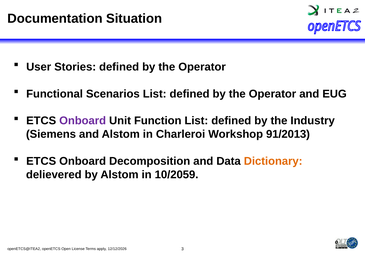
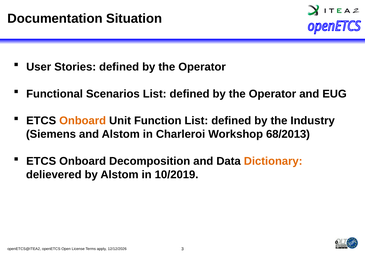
Onboard colour: purple -> orange (83, 121)
91/2013: 91/2013 -> 68/2013 (288, 134)
10/2059: 10/2059 -> 10/2019 (177, 175)
